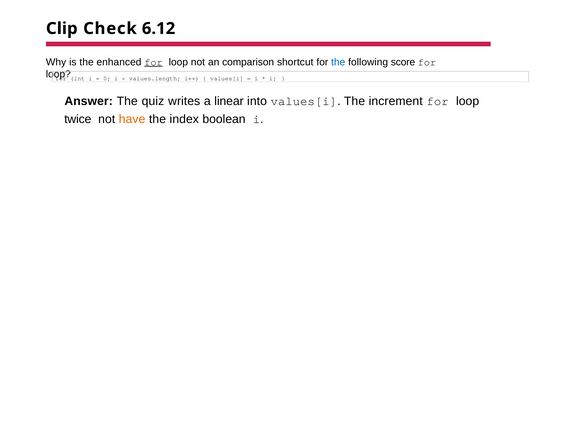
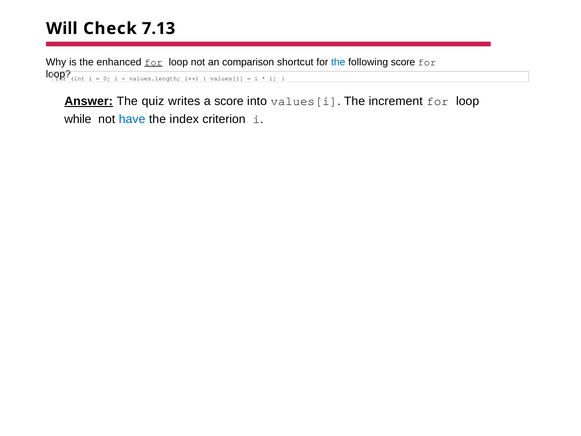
Clip: Clip -> Will (62, 28)
6.12: 6.12 -> 7.13 (159, 28)
Answer underline: none -> present (89, 101)
a linear: linear -> score (229, 101)
twice: twice -> while (78, 119)
have colour: orange -> blue (132, 119)
boolean: boolean -> criterion (224, 119)
